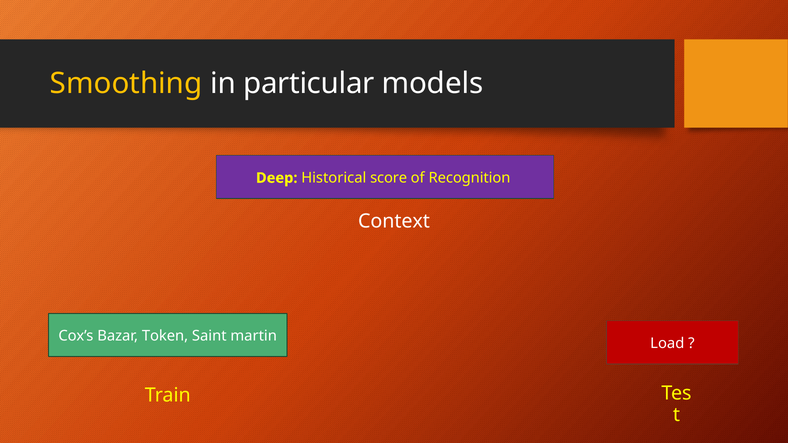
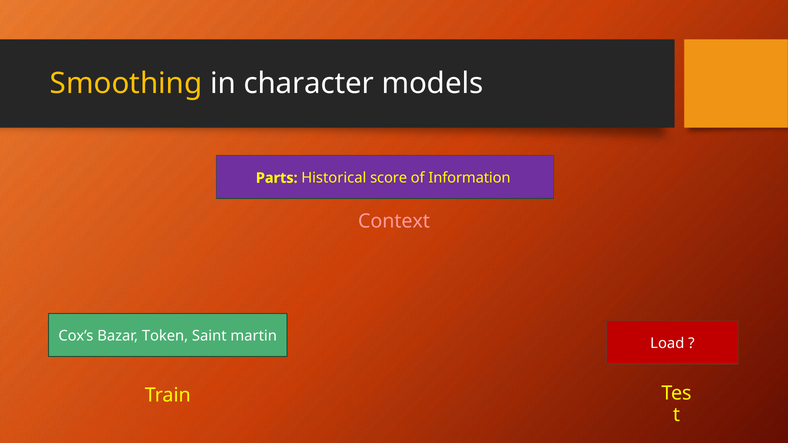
particular: particular -> character (309, 83)
Deep: Deep -> Parts (277, 178)
Recognition: Recognition -> Information (470, 178)
Context colour: white -> pink (394, 221)
